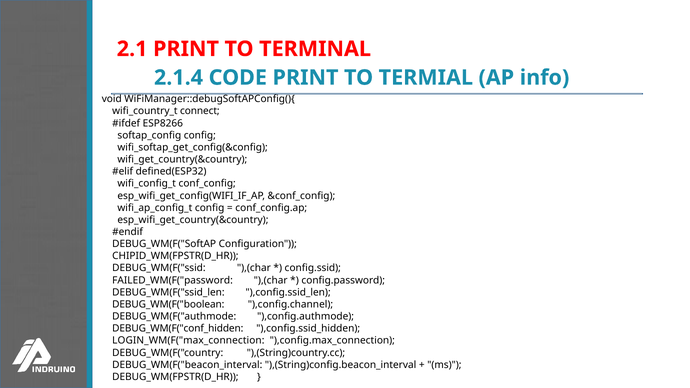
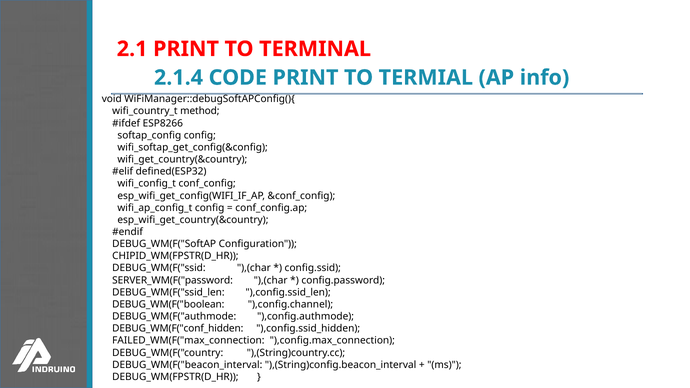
connect: connect -> method (200, 111)
FAILED_WM(F("password: FAILED_WM(F("password -> SERVER_WM(F("password (173, 280)
LOGIN_WM(F("max_connection: LOGIN_WM(F("max_connection -> FAILED_WM(F("max_connection (188, 341)
